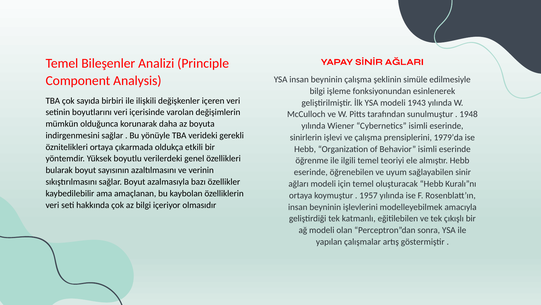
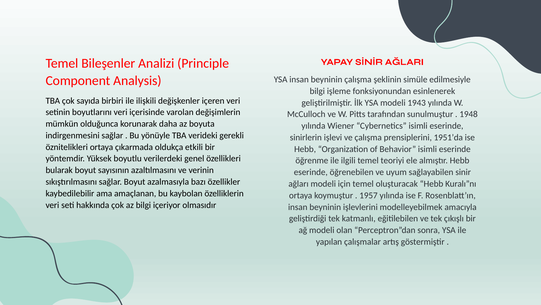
1979’da: 1979’da -> 1951’da (448, 137)
